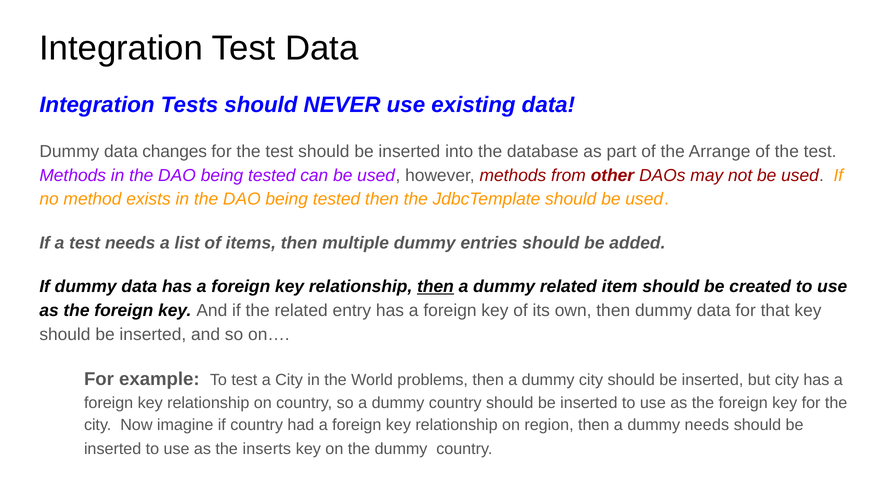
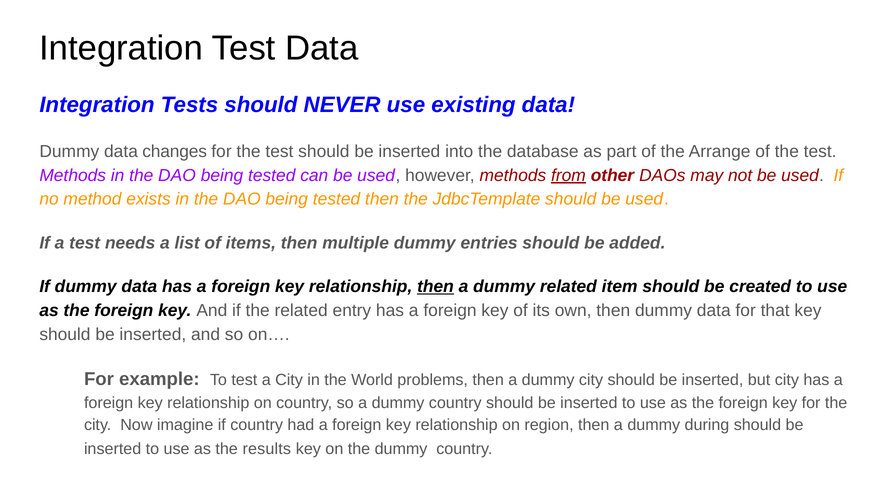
from underline: none -> present (568, 175)
dummy needs: needs -> during (707, 425)
inserts: inserts -> results (267, 449)
